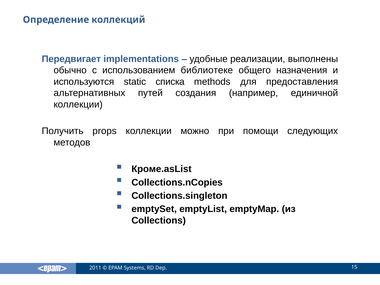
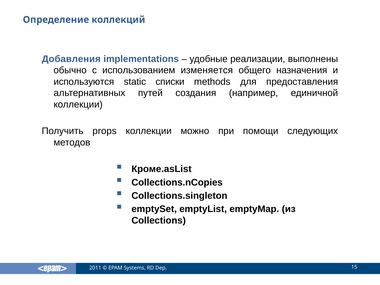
Передвигает: Передвигает -> Добавления (71, 59)
библиотеке: библиотеке -> изменяется (207, 70)
списка: списка -> списки (170, 82)
